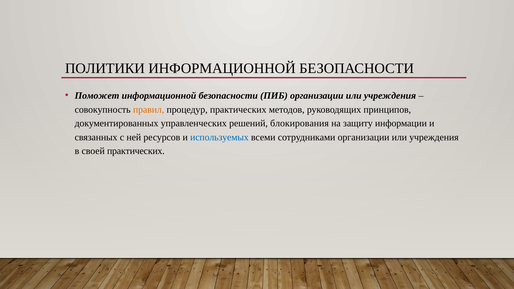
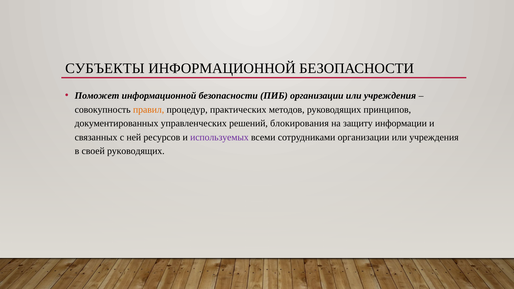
ПОЛИТИКИ: ПОЛИТИКИ -> СУБЪЕКТЫ (105, 68)
используемых colour: blue -> purple (219, 137)
своей практических: практических -> руководящих (136, 151)
